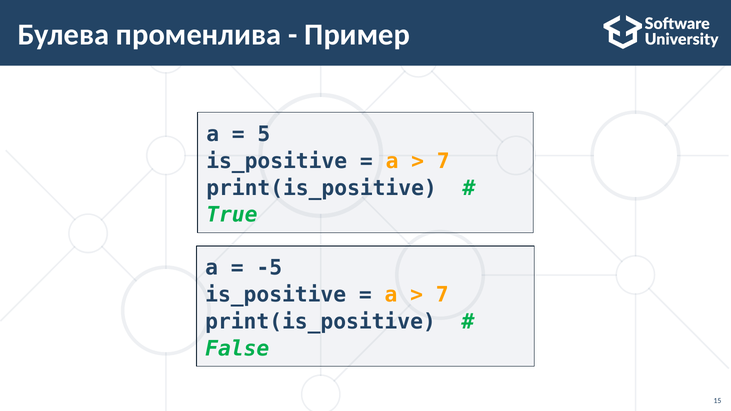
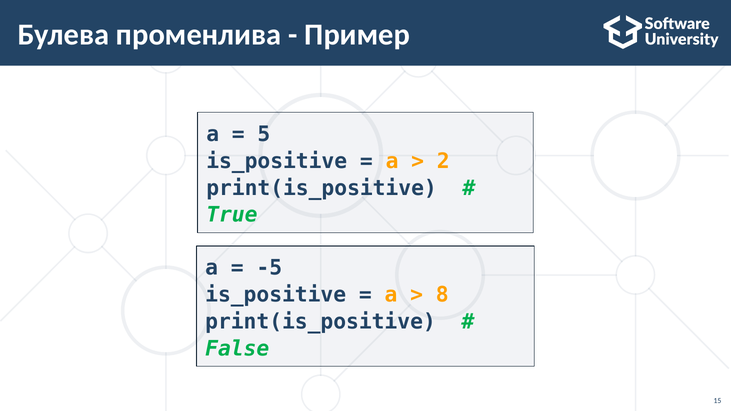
7: 7 -> 2 (443, 161)
7: 7 -> 8 (442, 295)
